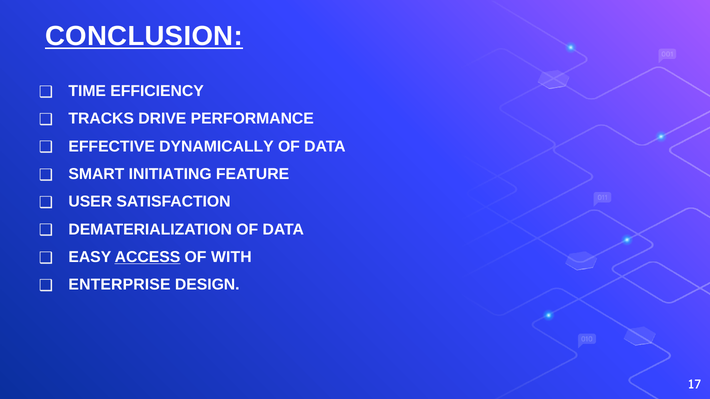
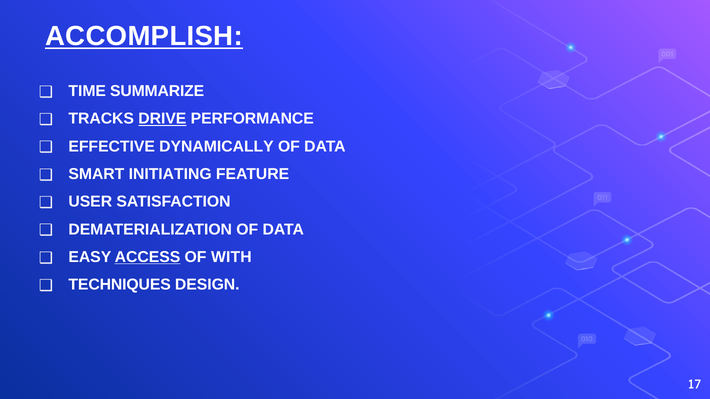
CONCLUSION: CONCLUSION -> ACCOMPLISH (144, 36)
EFFICIENCY: EFFICIENCY -> SUMMARIZE (157, 91)
DRIVE underline: none -> present (162, 119)
ENTERPRISE: ENTERPRISE -> TECHNIQUES (120, 285)
